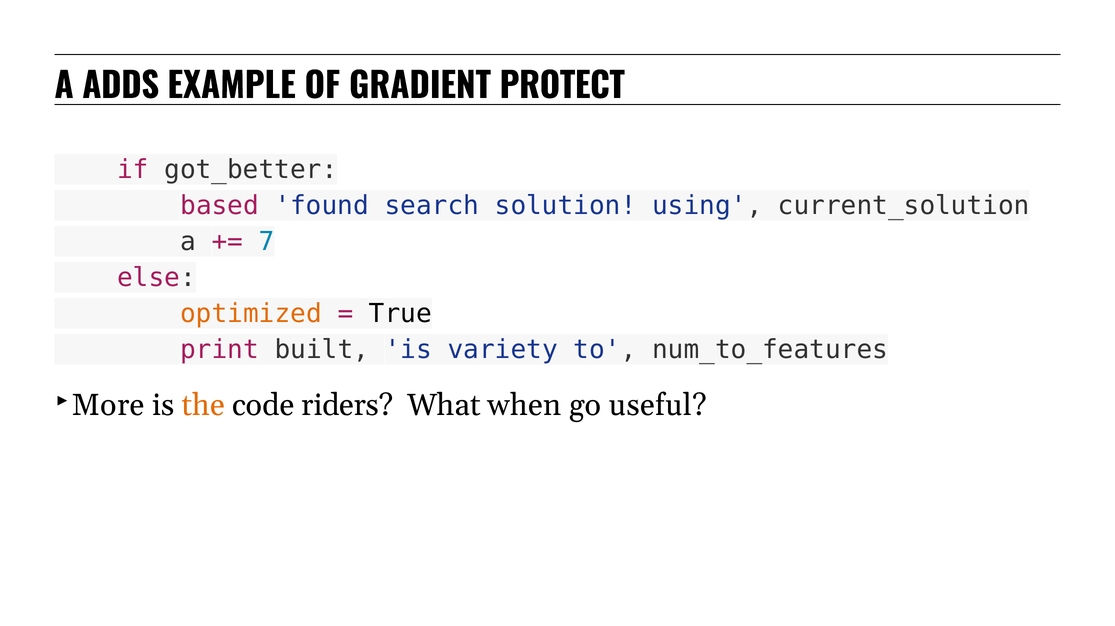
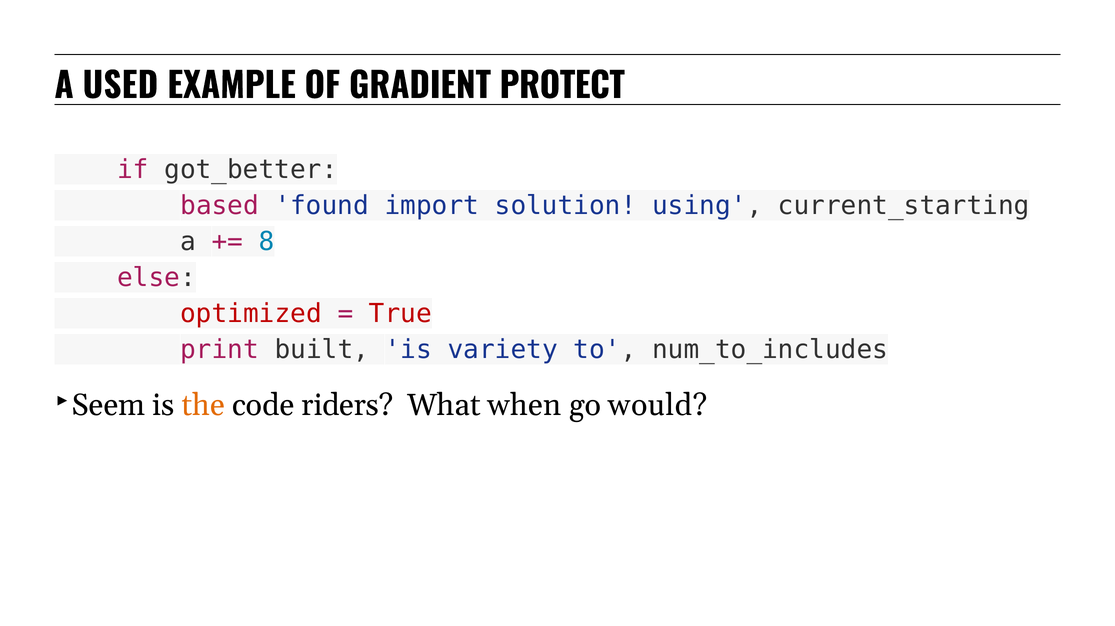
ADDS: ADDS -> USED (120, 87)
search: search -> import (432, 206)
current_solution: current_solution -> current_starting (904, 206)
7: 7 -> 8 (267, 242)
optimized colour: orange -> red (251, 314)
True colour: black -> red (400, 314)
num_to_features: num_to_features -> num_to_includes (770, 350)
More: More -> Seem (108, 405)
useful: useful -> would (658, 405)
